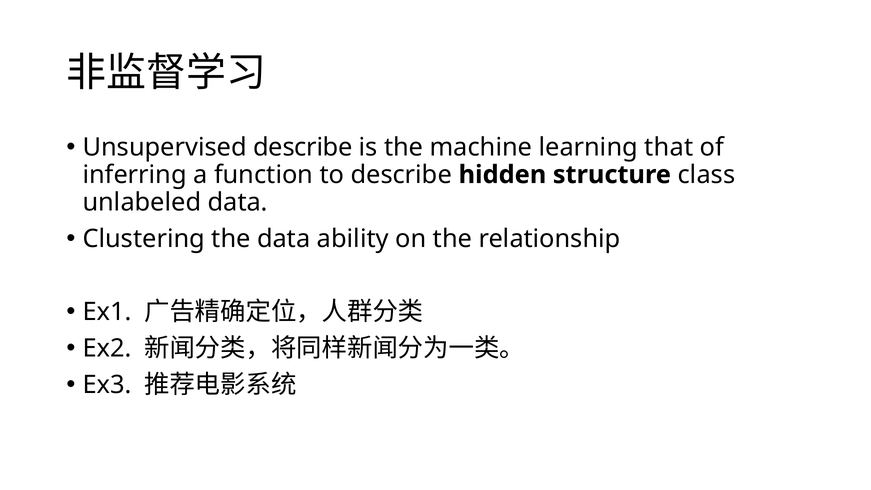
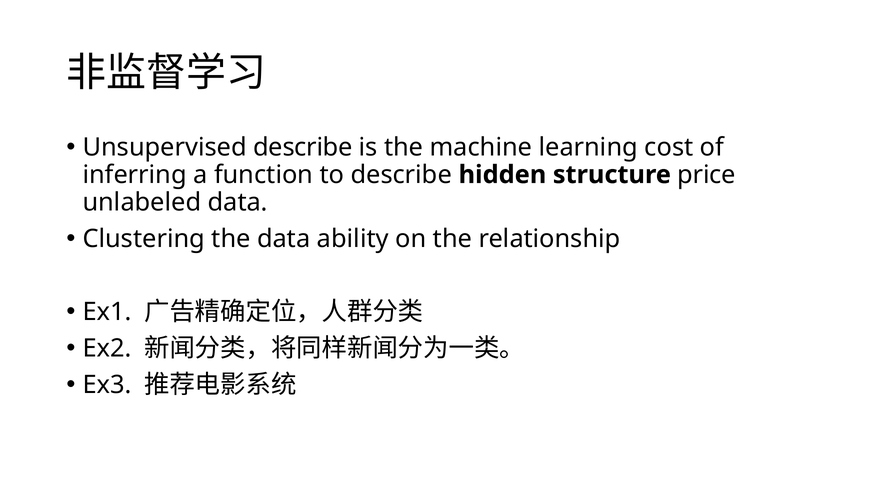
that: that -> cost (669, 147)
class: class -> price (707, 175)
